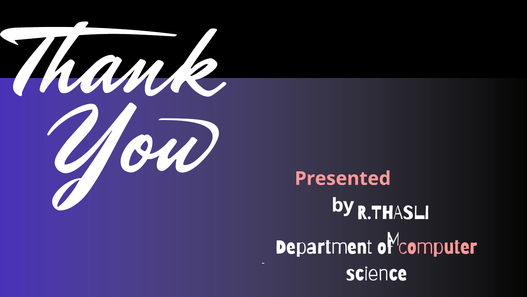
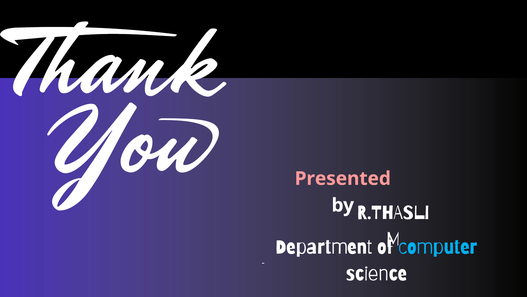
computer colour: pink -> light blue (438, 247)
